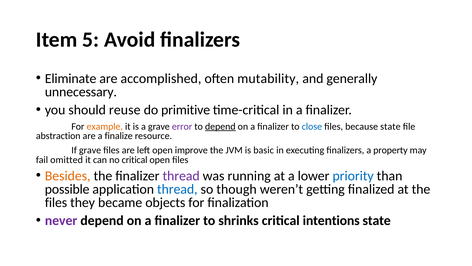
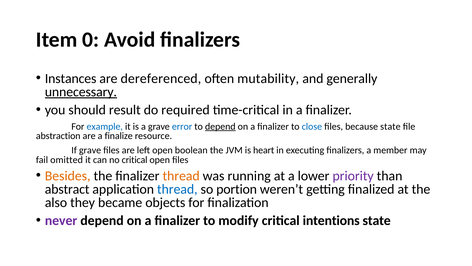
5: 5 -> 0 (91, 40)
Eliminate: Eliminate -> Instances (71, 78)
accomplished: accomplished -> dereferenced (161, 78)
unnecessary underline: none -> present (81, 92)
reuse: reuse -> result (125, 110)
primitive: primitive -> required (186, 110)
example colour: orange -> blue (105, 126)
error colour: purple -> blue (182, 126)
improve: improve -> boolean (191, 150)
basic: basic -> heart (264, 150)
property: property -> member (390, 150)
thread colour: purple -> orange (181, 176)
priority colour: blue -> purple (353, 176)
possible: possible -> abstract (67, 189)
though: though -> portion (237, 189)
files: files -> also (56, 202)
shrinks: shrinks -> modify (239, 220)
